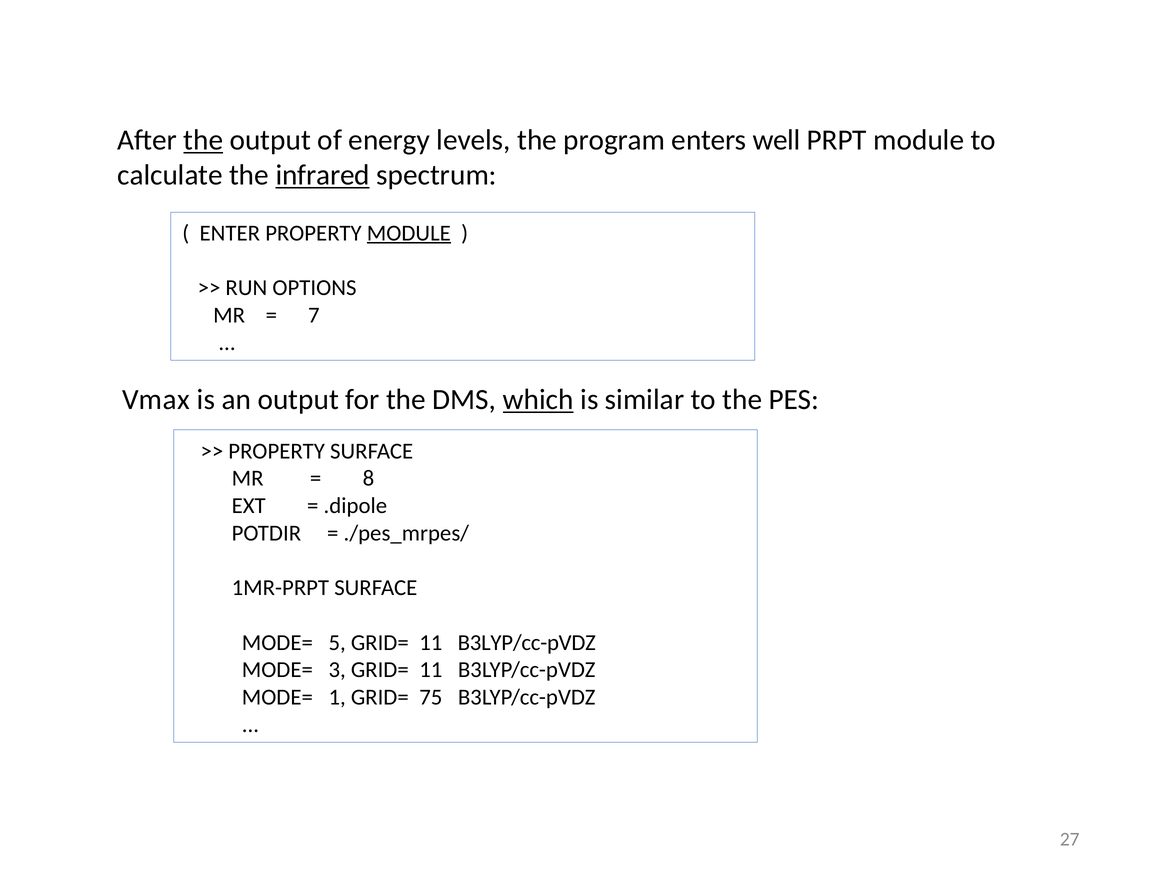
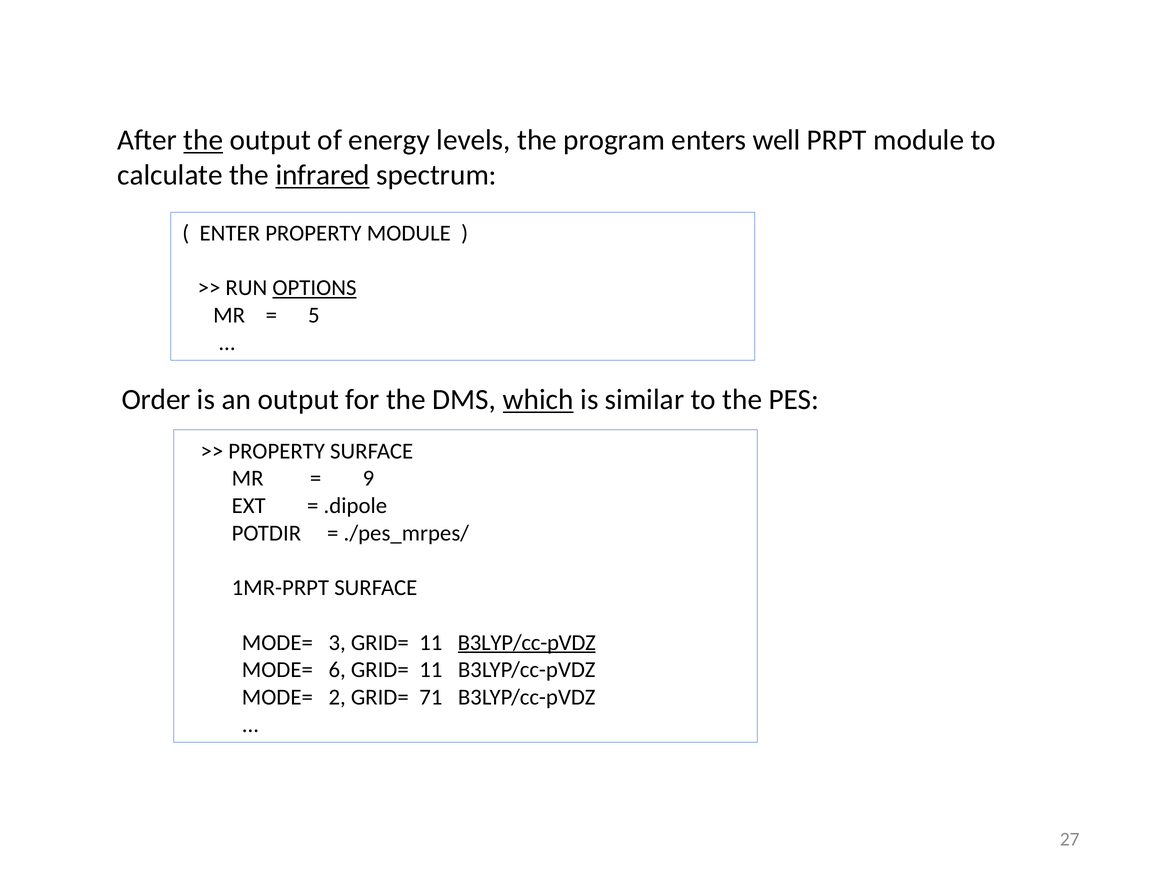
MODULE underline: present -> none (409, 233)
OPTIONS underline: none -> present (314, 288)
7: 7 -> 5 (314, 315)
Vmax: Vmax -> Order (156, 400)
8: 8 -> 9 (368, 478)
5: 5 -> 3 (337, 643)
B3LYP/cc-pVDZ underline: none -> present (527, 643)
3: 3 -> 6 (337, 670)
1: 1 -> 2 (337, 697)
75: 75 -> 71 (431, 697)
